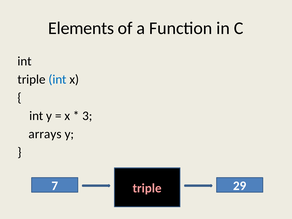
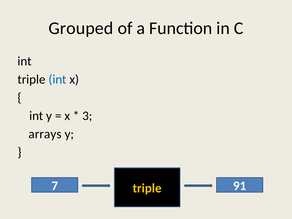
Elements: Elements -> Grouped (81, 28)
29: 29 -> 91 (240, 186)
triple colour: pink -> yellow (147, 188)
